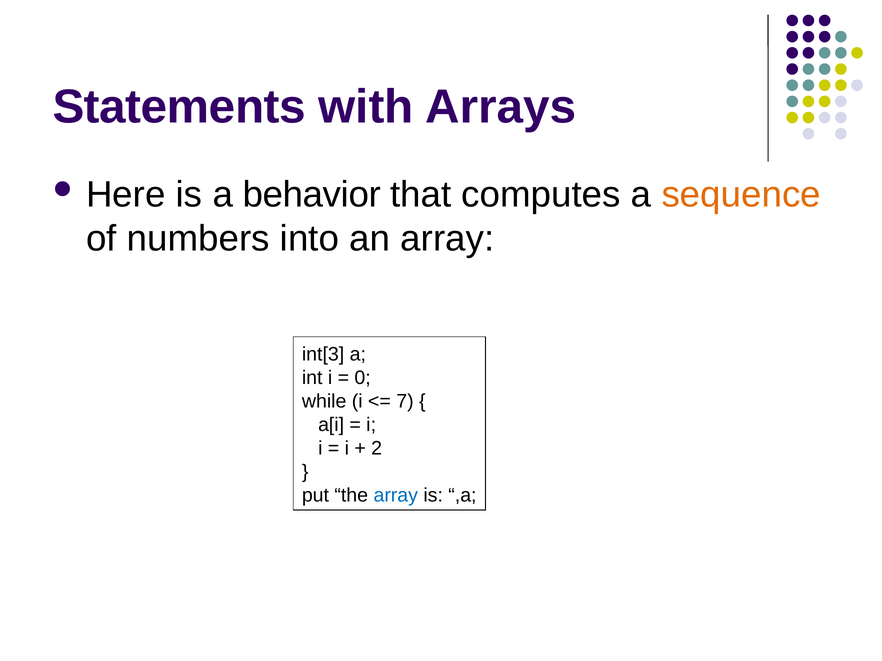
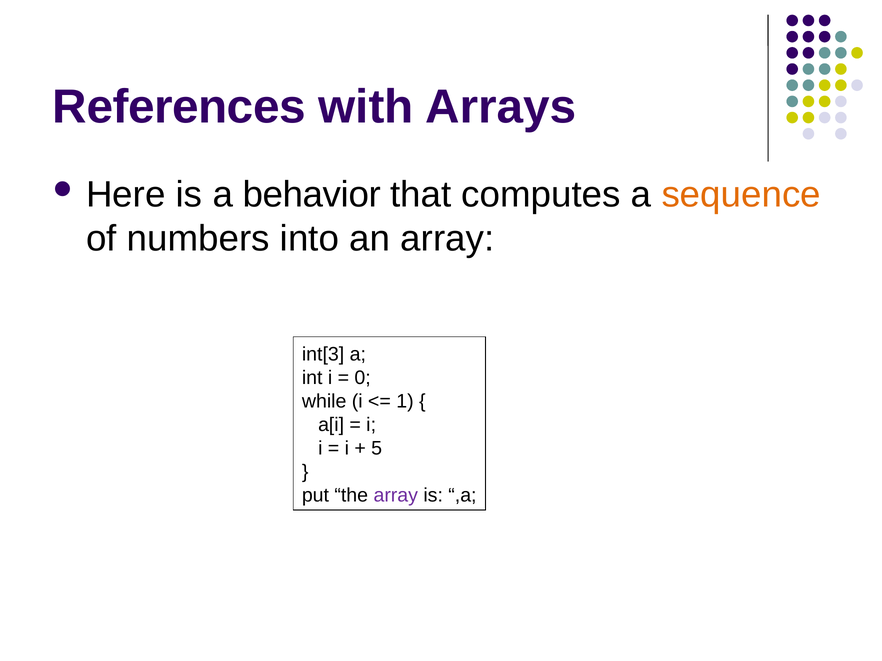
Statements: Statements -> References (179, 107)
7: 7 -> 1 (405, 402)
2: 2 -> 5 (377, 449)
array colour: blue -> purple (396, 496)
